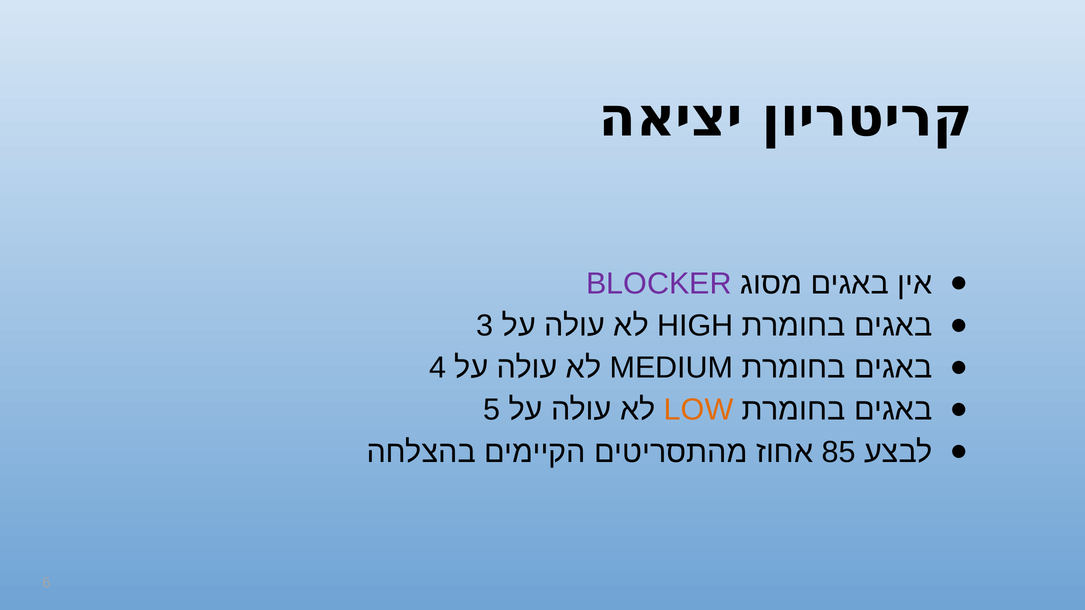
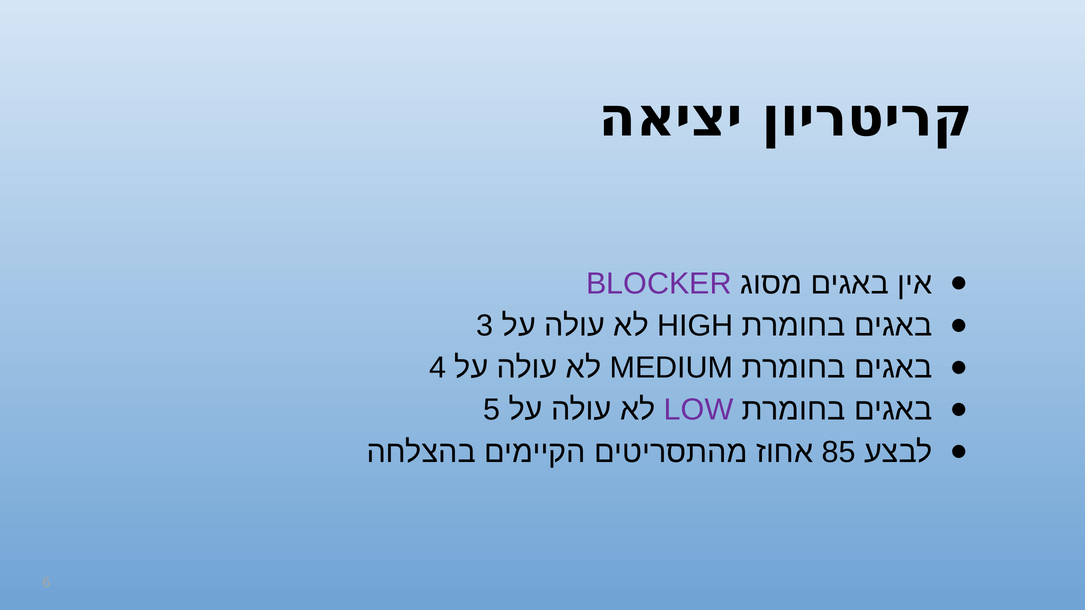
LOW colour: orange -> purple (699, 410)
